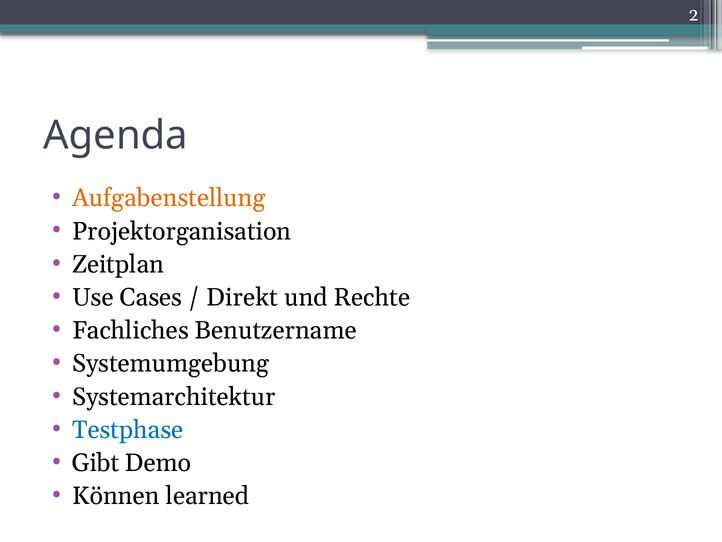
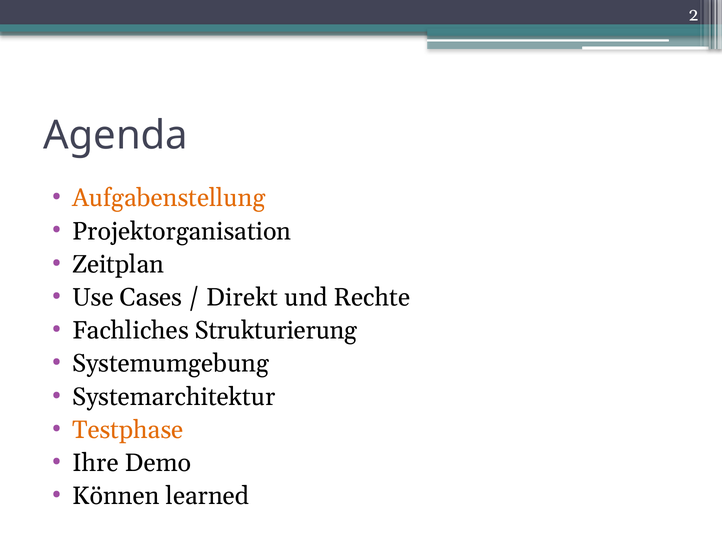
Benutzername: Benutzername -> Strukturierung (276, 330)
Testphase colour: blue -> orange (128, 430)
Gibt: Gibt -> Ihre (95, 463)
